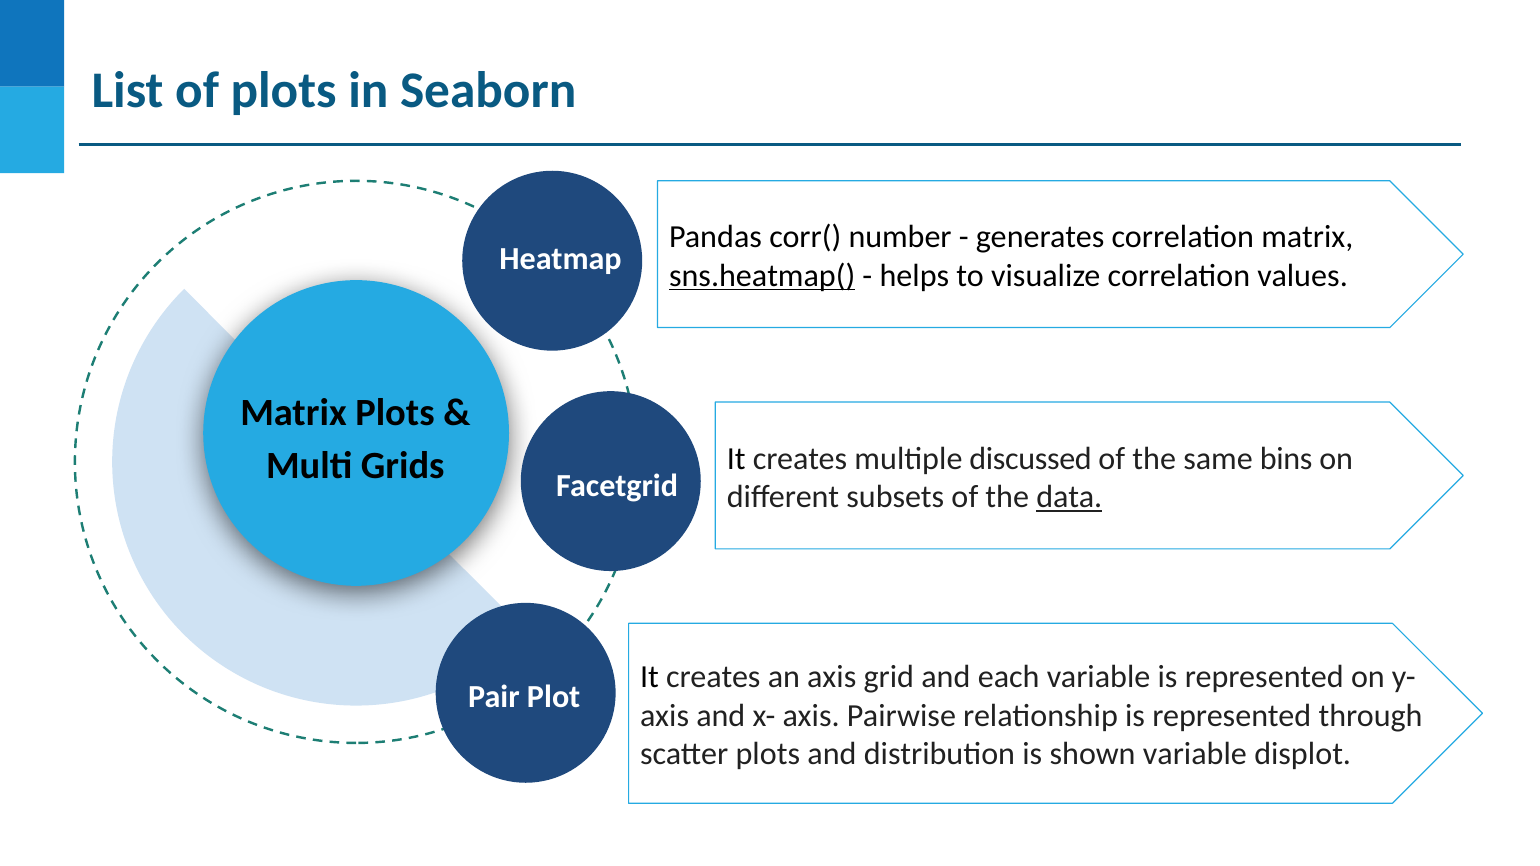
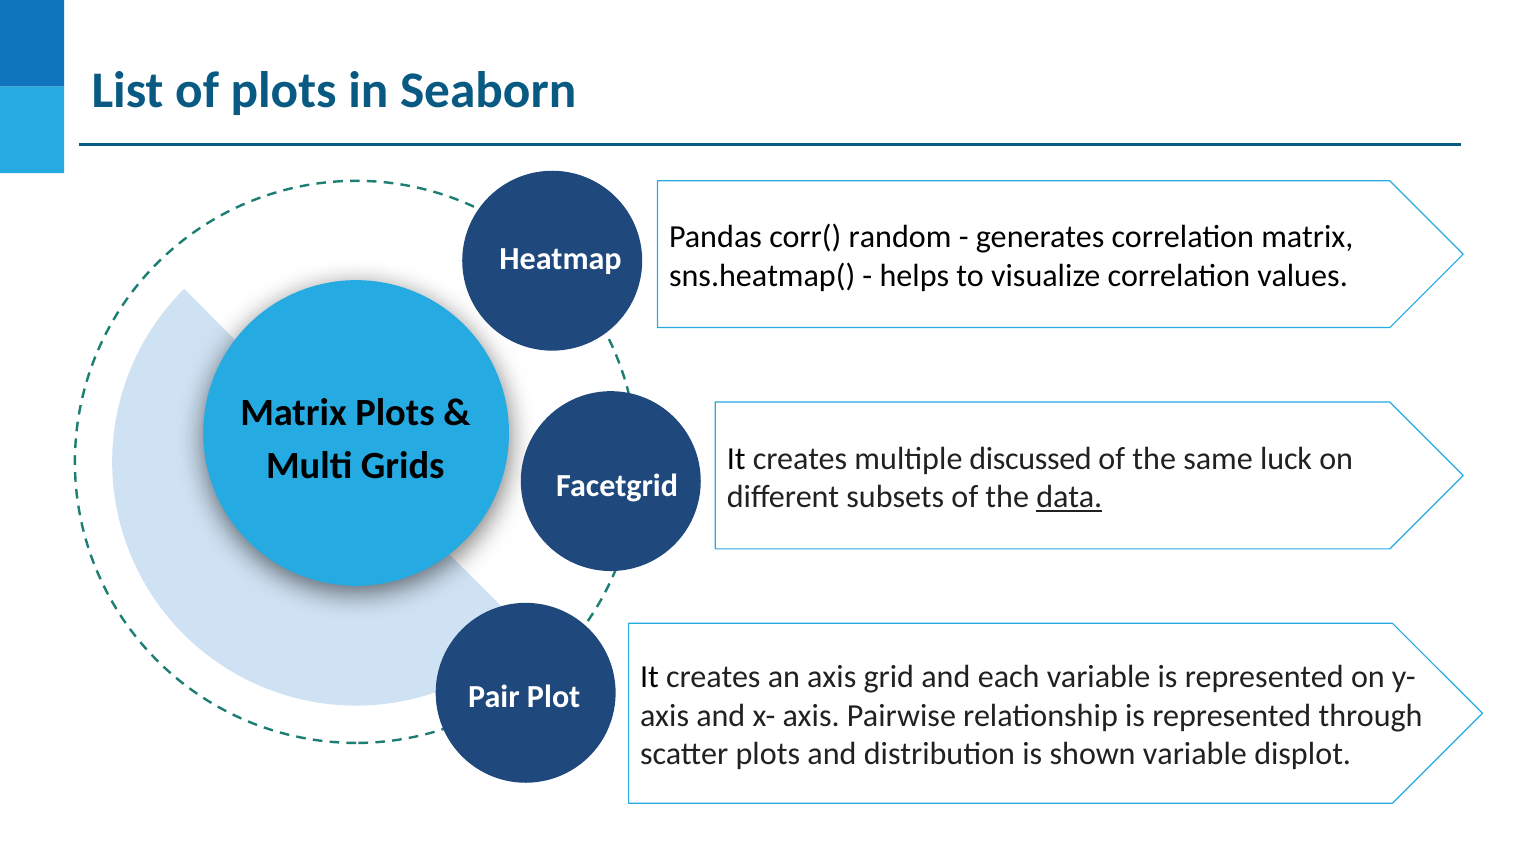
number: number -> random (900, 237)
sns.heatmap( underline: present -> none (762, 276)
bins: bins -> luck (1286, 459)
